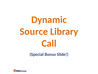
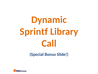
Source: Source -> Sprintf (34, 31)
